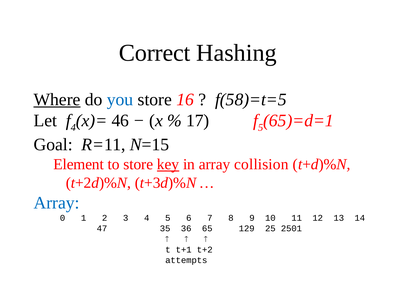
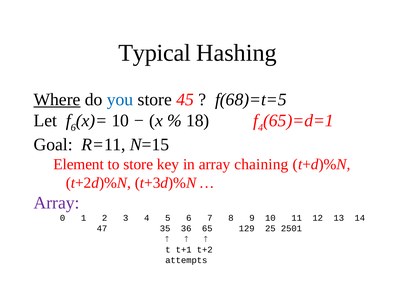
Correct: Correct -> Typical (155, 53)
16: 16 -> 45 (185, 100)
f(58)=t=5: f(58)=t=5 -> f(68)=t=5 (251, 100)
4: 4 -> 6 (73, 127)
46: 46 -> 10 (120, 121)
17: 17 -> 18 (198, 121)
5: 5 -> 4 (261, 127)
key underline: present -> none (168, 164)
collision: collision -> chaining (261, 164)
Array colour: blue -> purple (57, 203)
